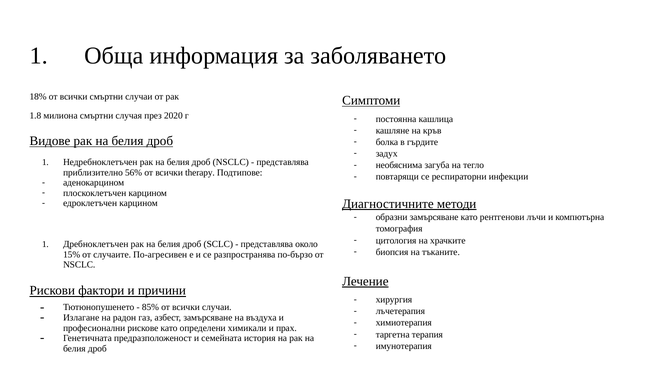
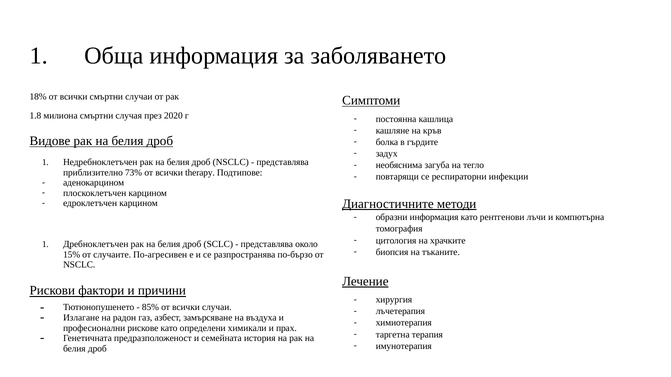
56%: 56% -> 73% (134, 173)
образни замърсяване: замърсяване -> информация (434, 218)
